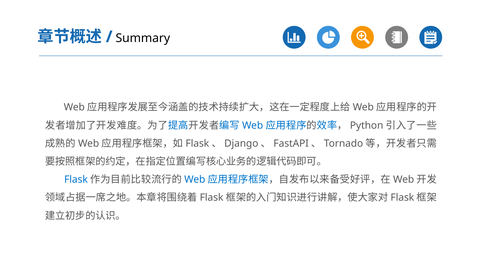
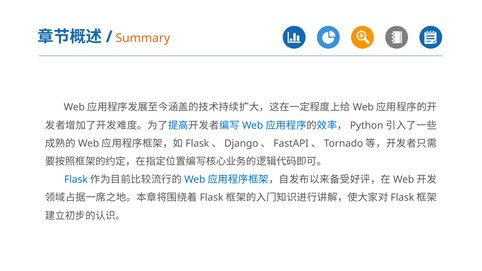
Summary colour: black -> orange (143, 38)
